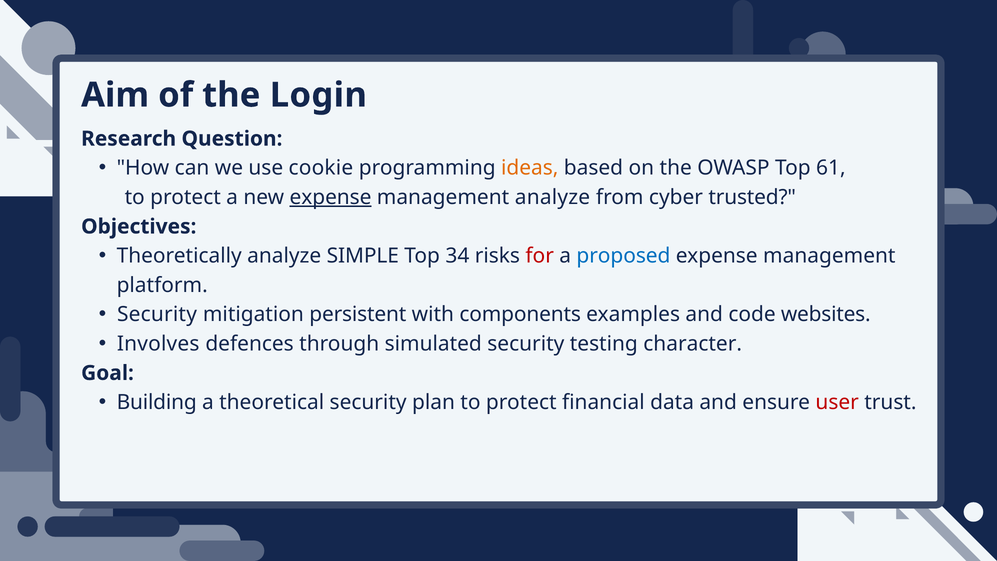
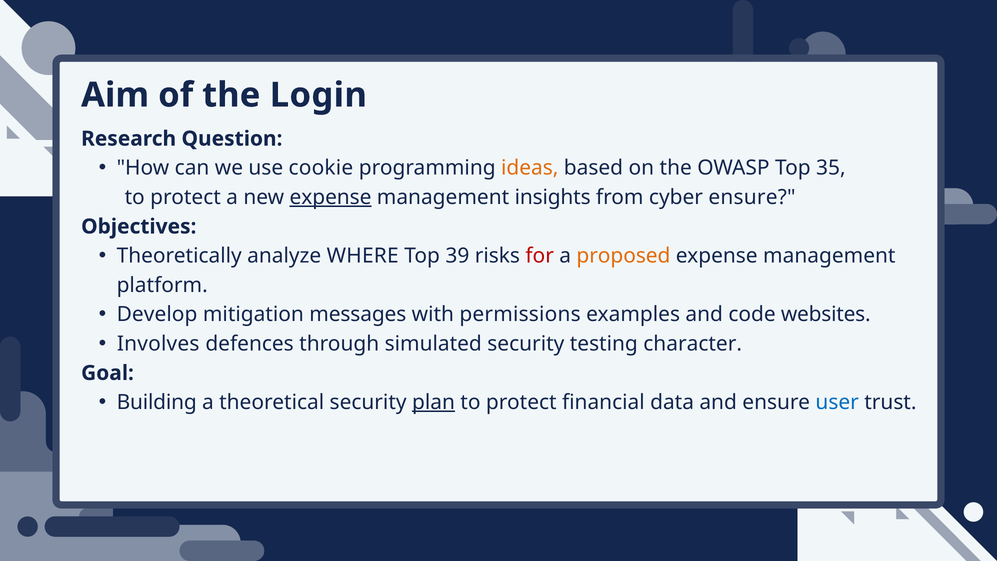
61: 61 -> 35 (831, 168)
management analyze: analyze -> insights (553, 197)
cyber trusted: trusted -> ensure (752, 197)
SIMPLE: SIMPLE -> WHERE (363, 256)
34: 34 -> 39 (457, 256)
proposed colour: blue -> orange (623, 256)
Security: Security -> Develop (157, 314)
persistent: persistent -> messages (358, 314)
components: components -> permissions (520, 314)
plan underline: none -> present (434, 402)
user colour: red -> blue (837, 402)
